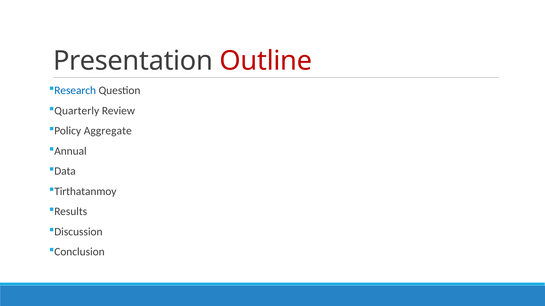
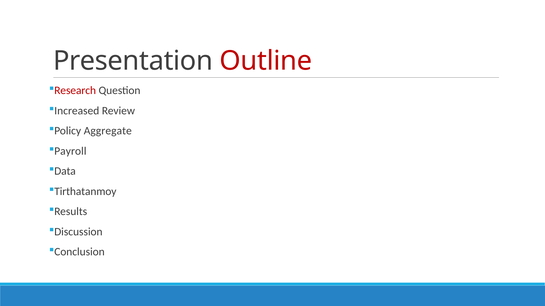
Research colour: blue -> red (75, 91)
Quarterly: Quarterly -> Increased (77, 111)
Annual: Annual -> Payroll (70, 151)
